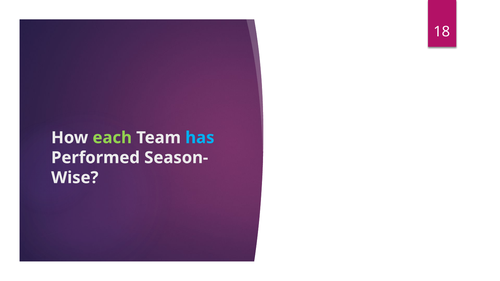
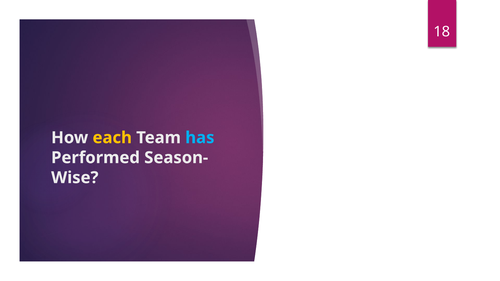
each colour: light green -> yellow (112, 138)
